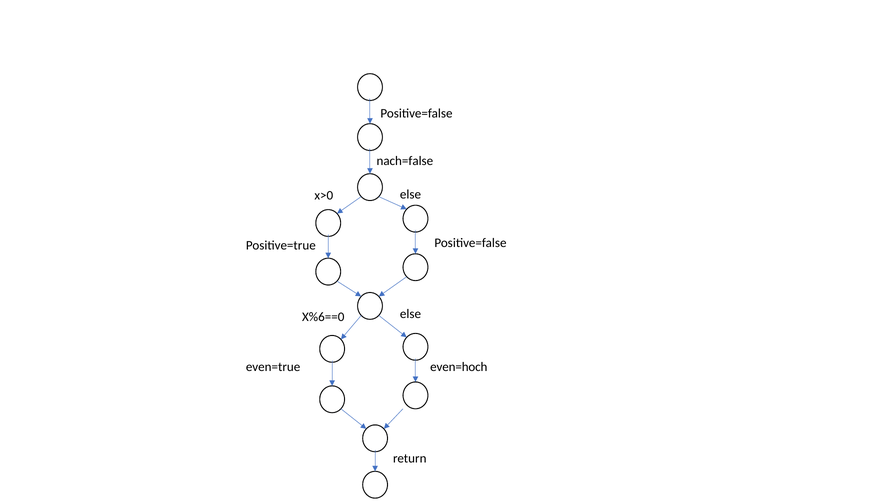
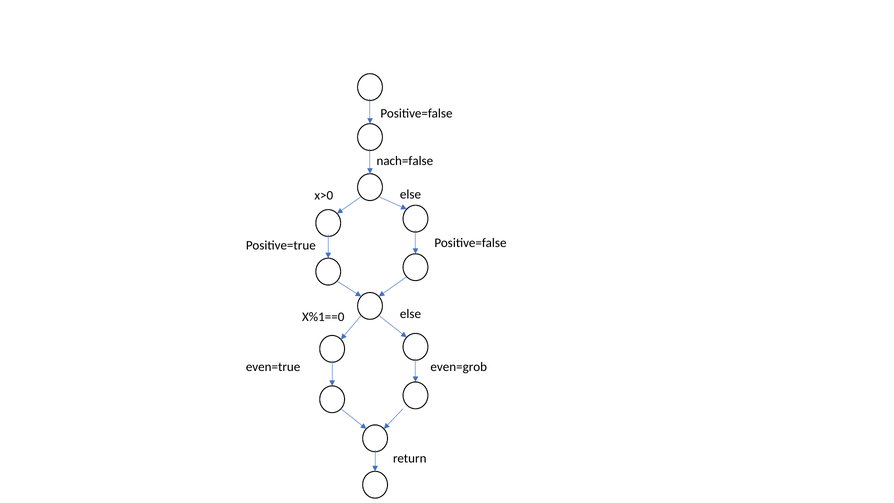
X%6==0: X%6==0 -> X%1==0 (323, 317)
even=hoch: even=hoch -> even=grob (459, 367)
